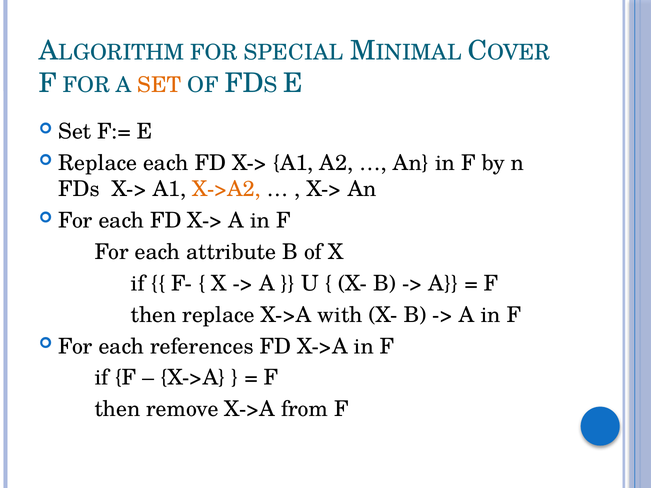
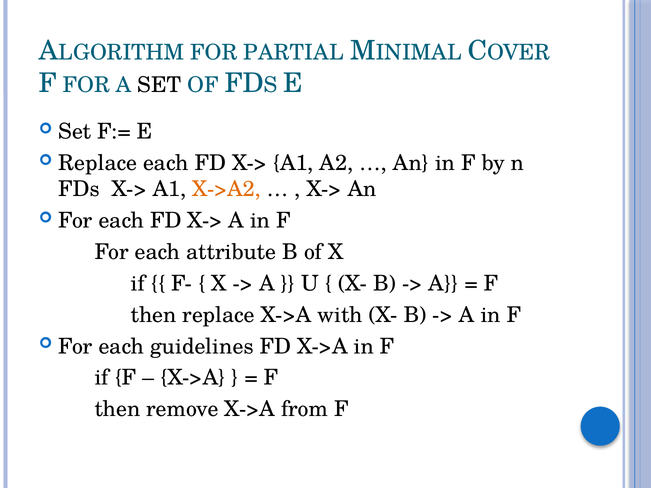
SPECIAL: SPECIAL -> PARTIAL (294, 53)
SET colour: orange -> black (159, 85)
references: references -> guidelines (202, 347)
